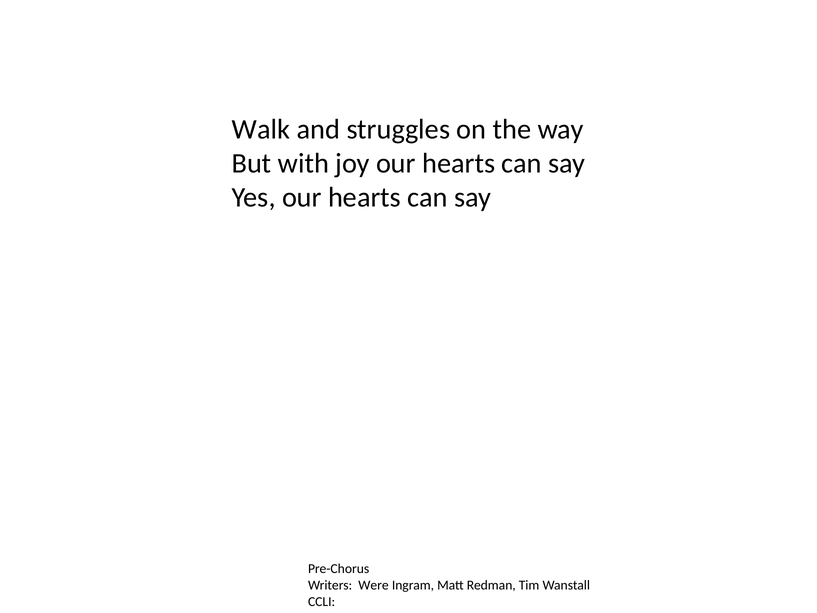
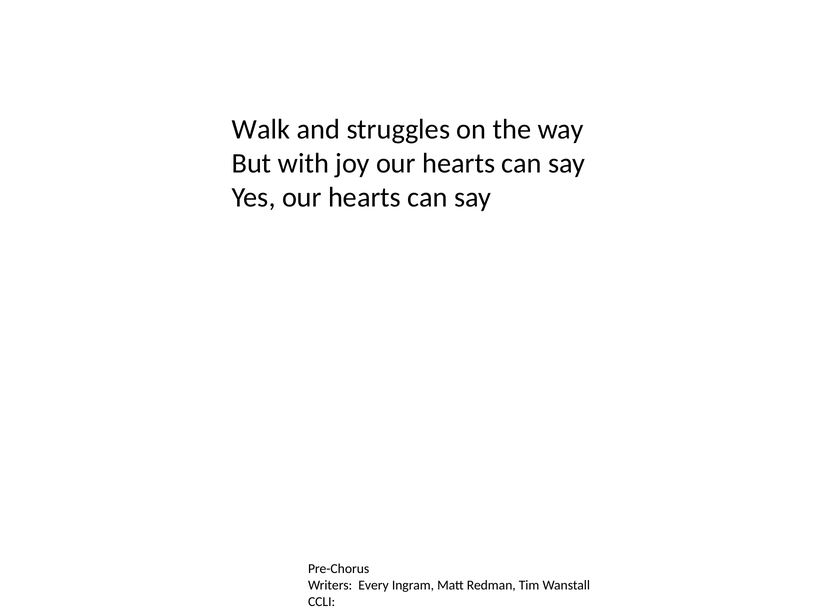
Were: Were -> Every (374, 585)
